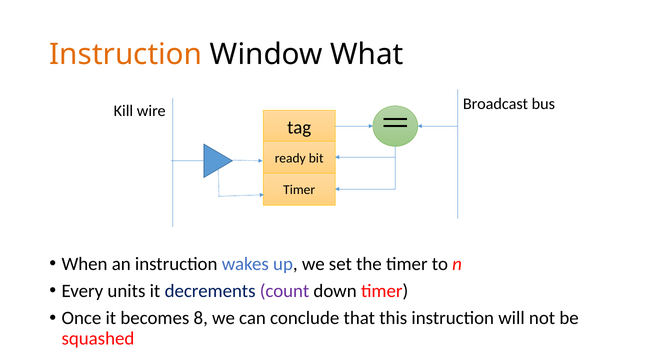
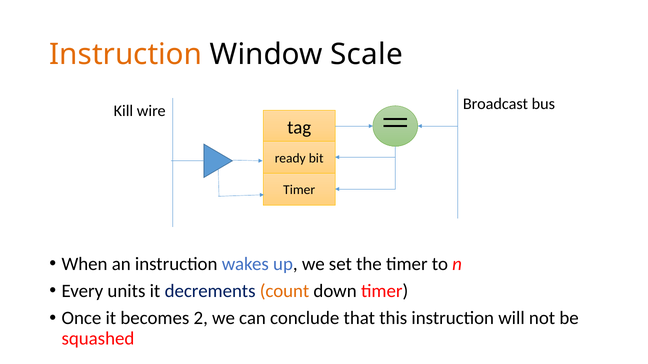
What: What -> Scale (367, 54)
count colour: purple -> orange (285, 291)
8: 8 -> 2 (201, 318)
